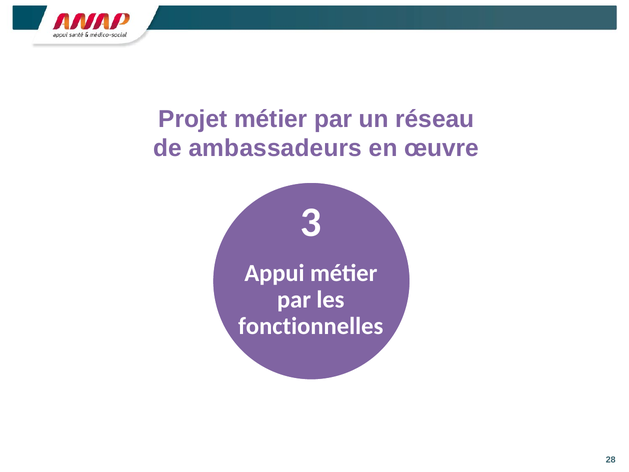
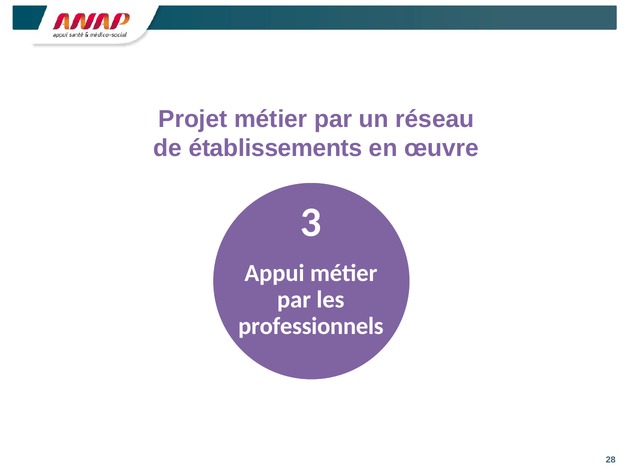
ambassadeurs: ambassadeurs -> établissements (276, 148)
fonctionnelles: fonctionnelles -> professionnels (311, 326)
